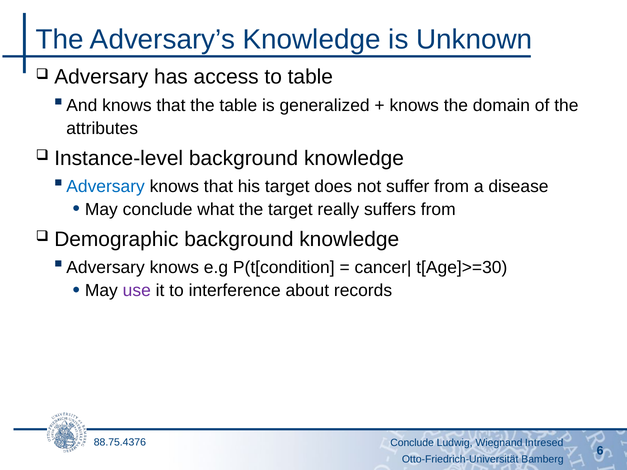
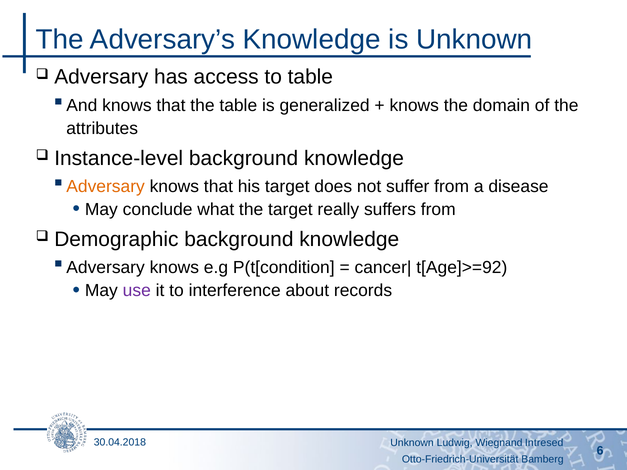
Adversary colour: blue -> orange (106, 187)
t[Age]>=30: t[Age]>=30 -> t[Age]>=92 (462, 268)
88.75.4376: 88.75.4376 -> 30.04.2018 (120, 443)
Conclude: Conclude -> Unknown (412, 443)
